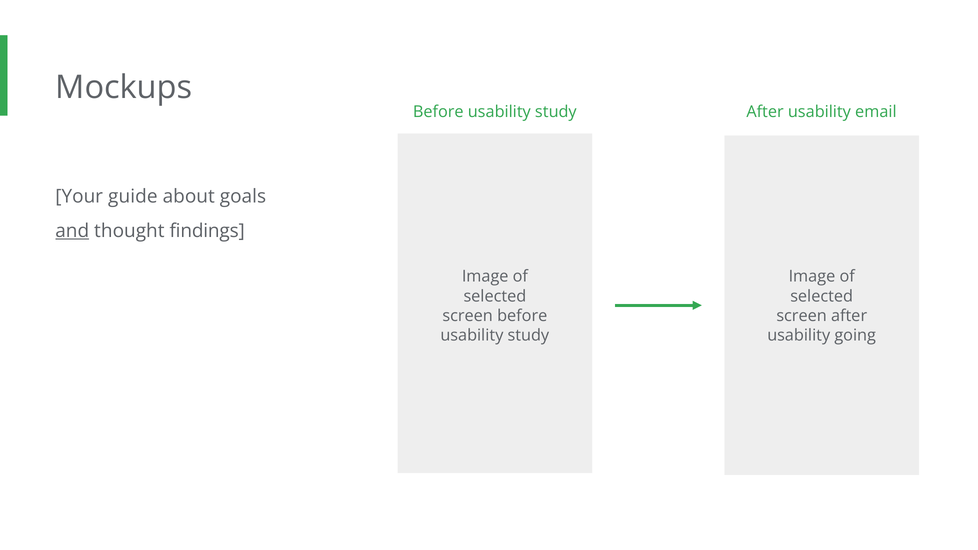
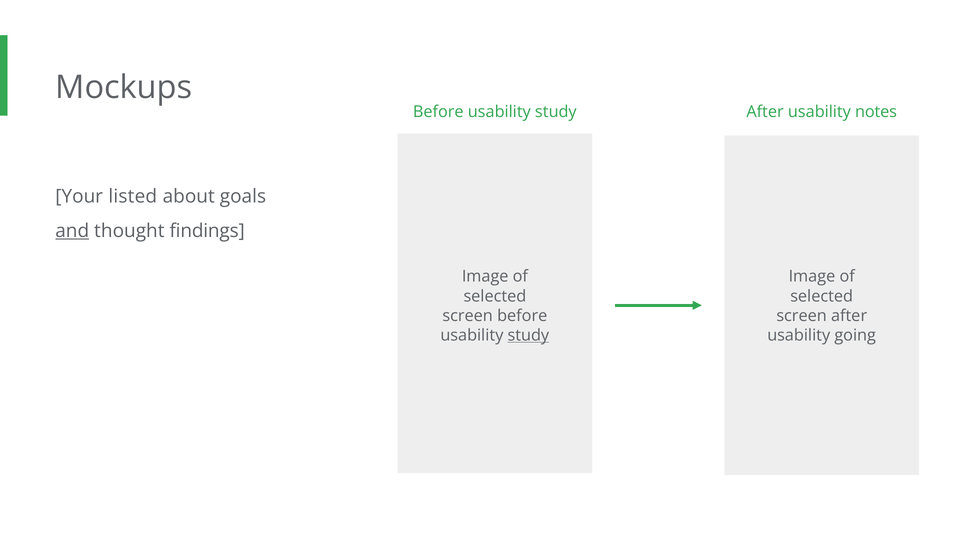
email: email -> notes (876, 112)
guide: guide -> listed (133, 197)
study underline: none -> present (528, 335)
